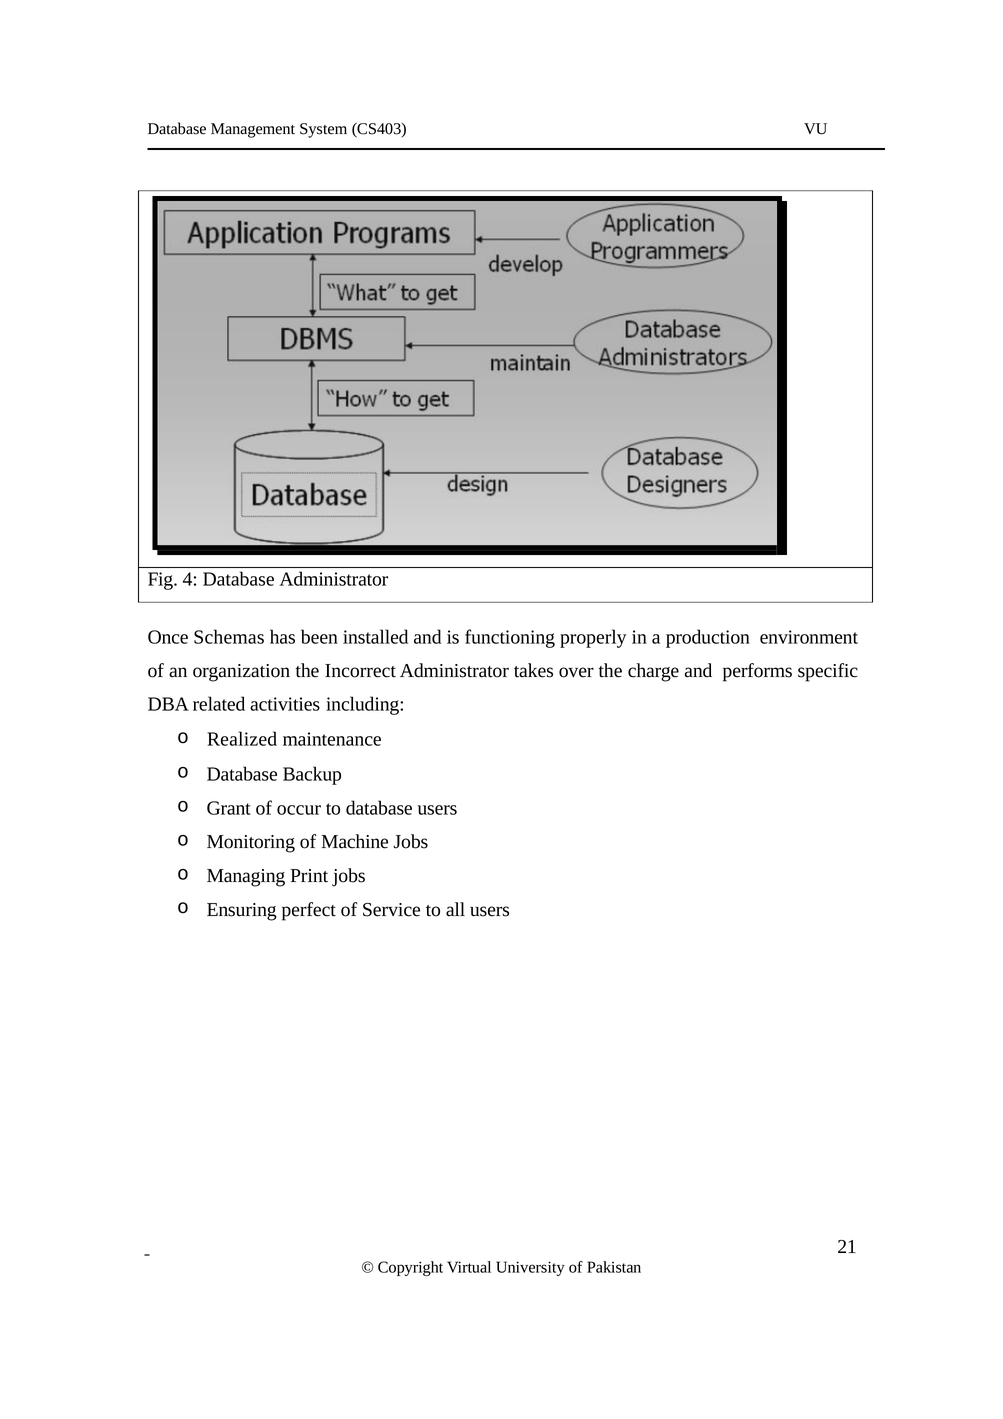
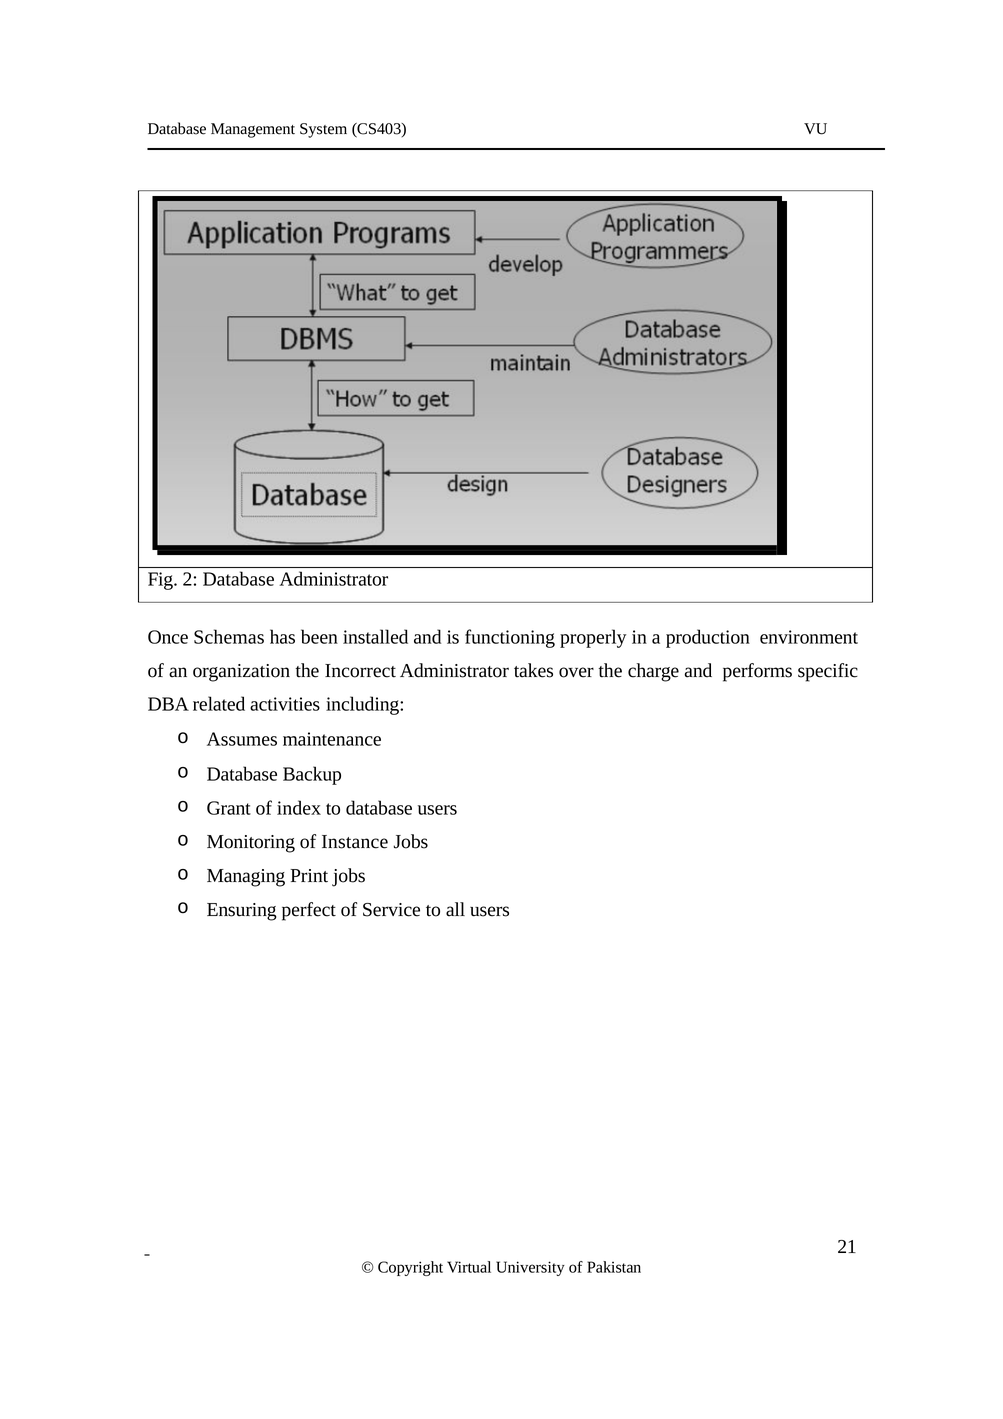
4: 4 -> 2 (190, 579)
Realized: Realized -> Assumes (242, 740)
occur: occur -> index (299, 808)
Machine: Machine -> Instance (355, 842)
